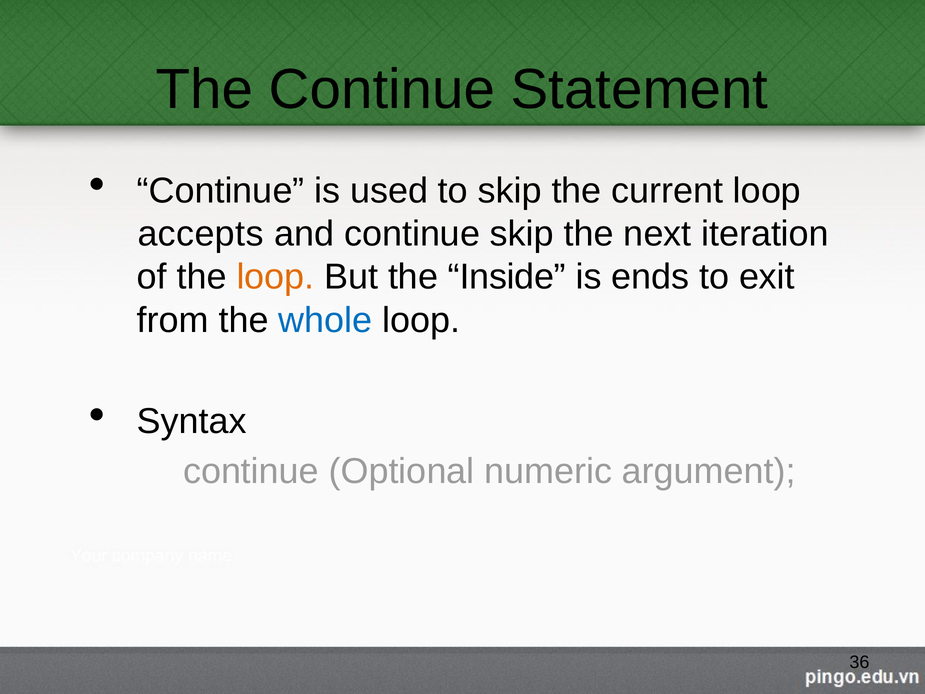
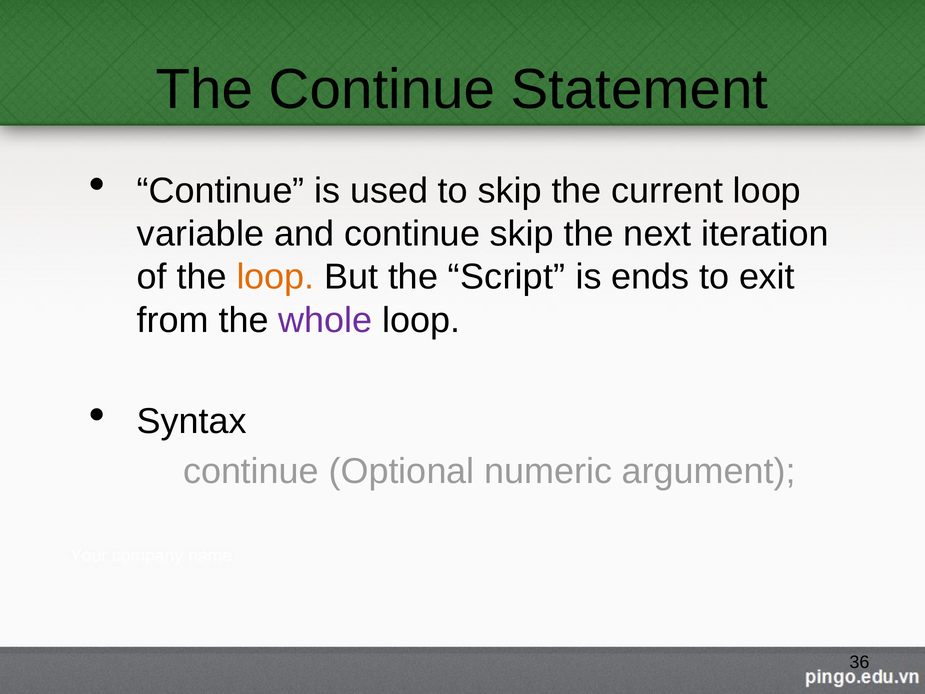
accepts: accepts -> variable (201, 234)
Inside: Inside -> Script (507, 277)
whole colour: blue -> purple (325, 320)
